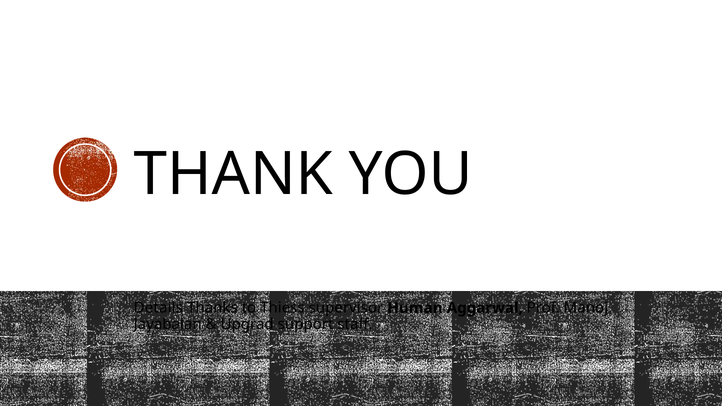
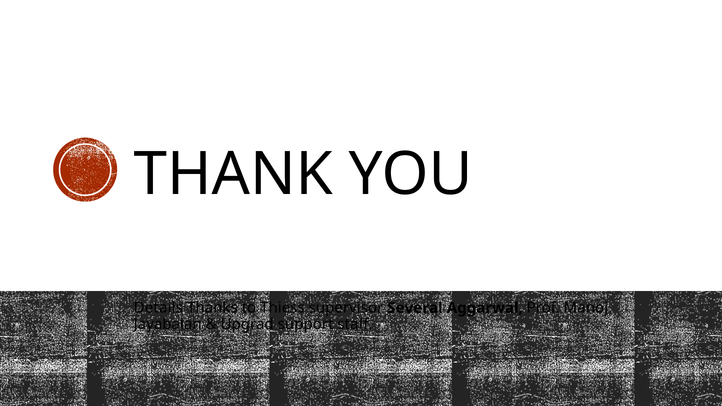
Human: Human -> Several (415, 308)
